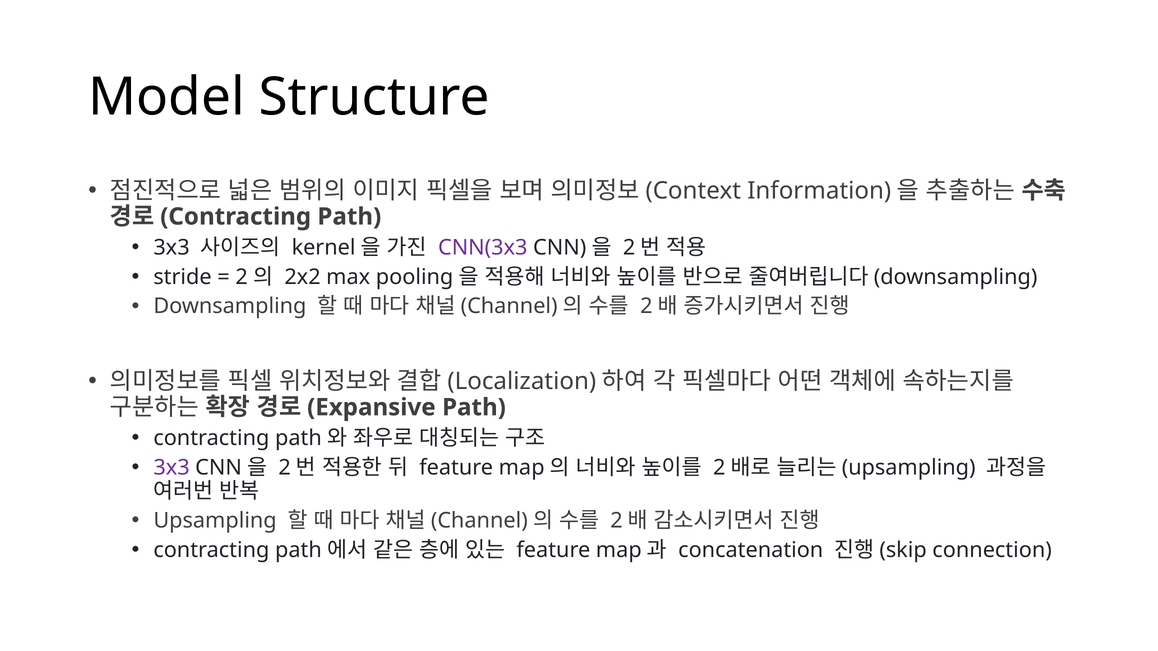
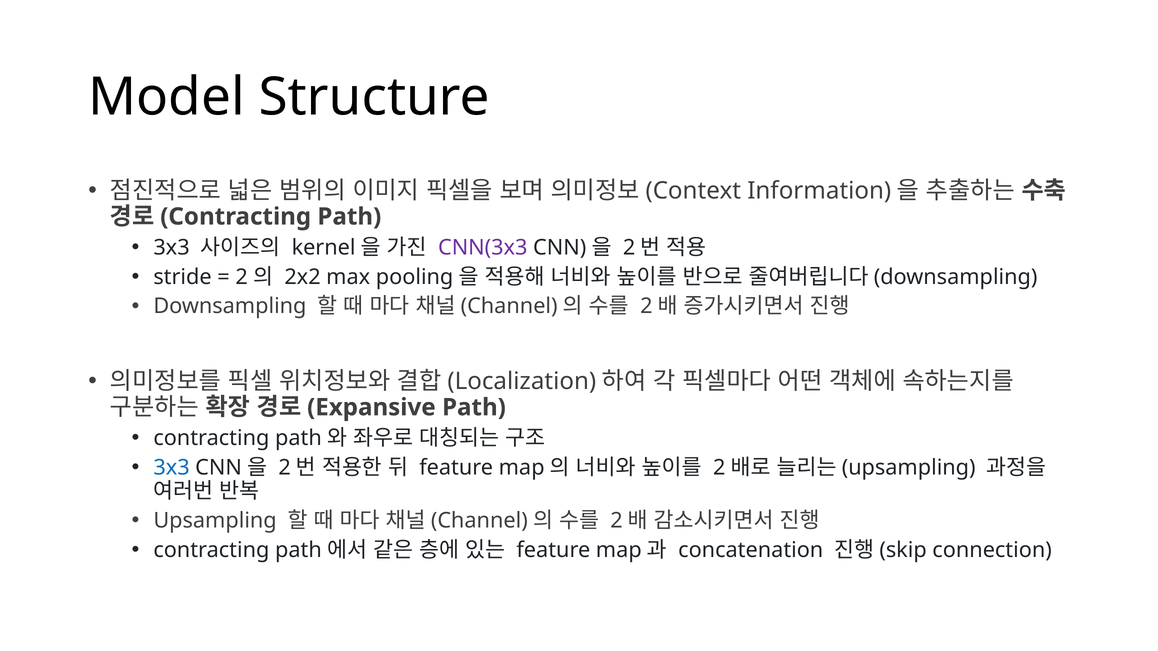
3x3 colour: purple -> blue (172, 468)
